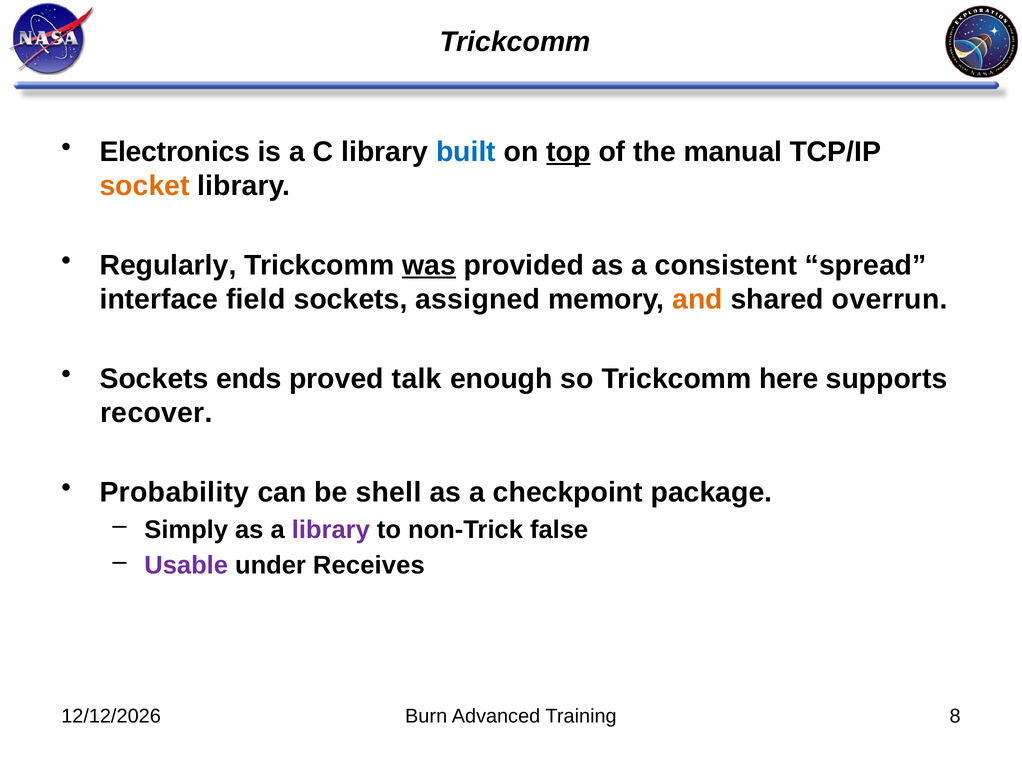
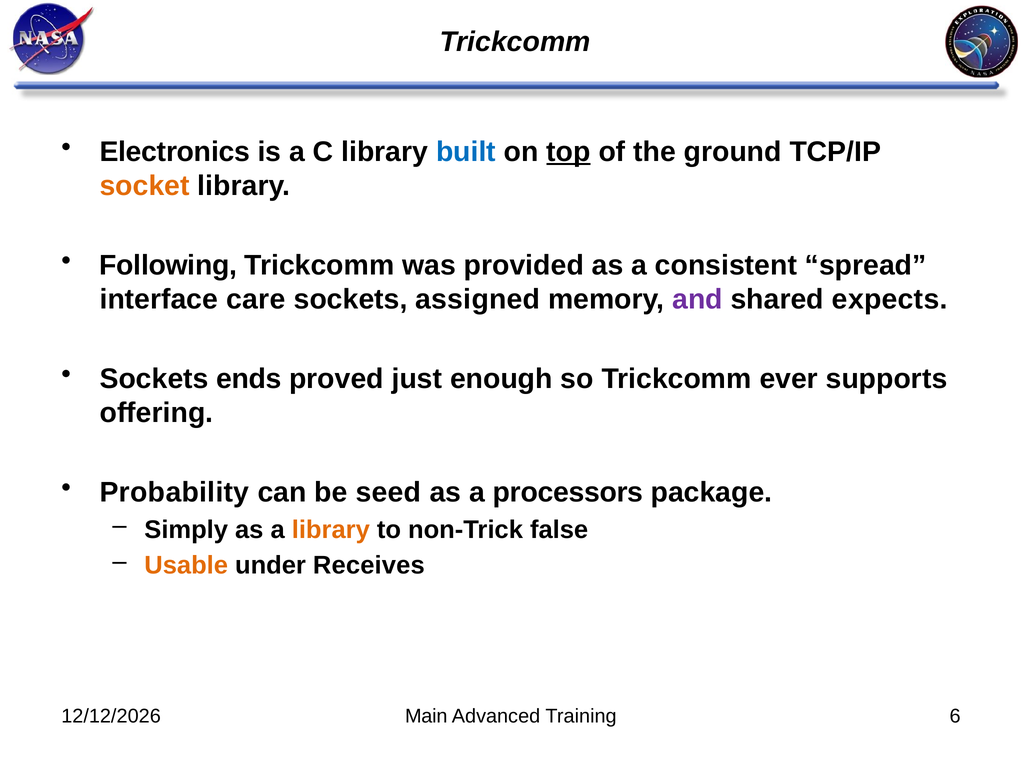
manual: manual -> ground (733, 152)
Regularly: Regularly -> Following (168, 265)
was underline: present -> none (429, 265)
field: field -> care (256, 300)
and colour: orange -> purple (698, 300)
overrun: overrun -> expects (890, 300)
talk: talk -> just (417, 379)
here: here -> ever (789, 379)
recover: recover -> offering (156, 413)
shell: shell -> seed (388, 493)
checkpoint: checkpoint -> processors (568, 493)
library colour: purple -> orange (331, 530)
Usable colour: purple -> orange (186, 566)
Burn: Burn -> Main (426, 716)
8: 8 -> 6 (955, 716)
